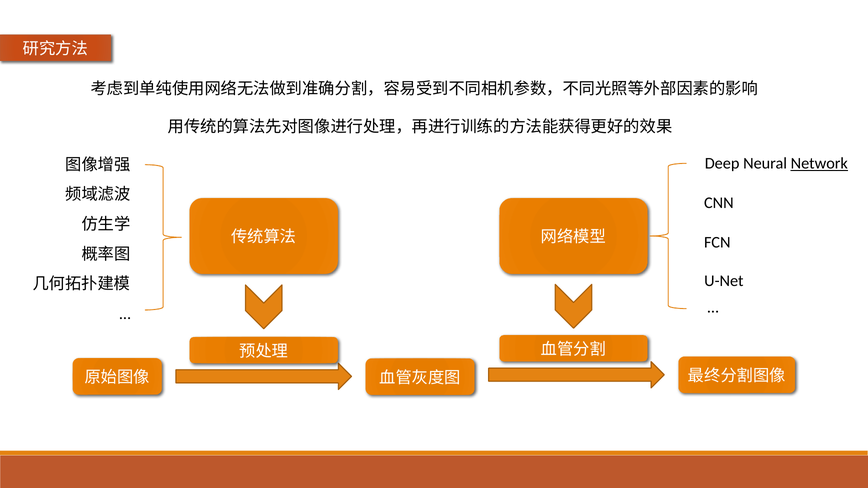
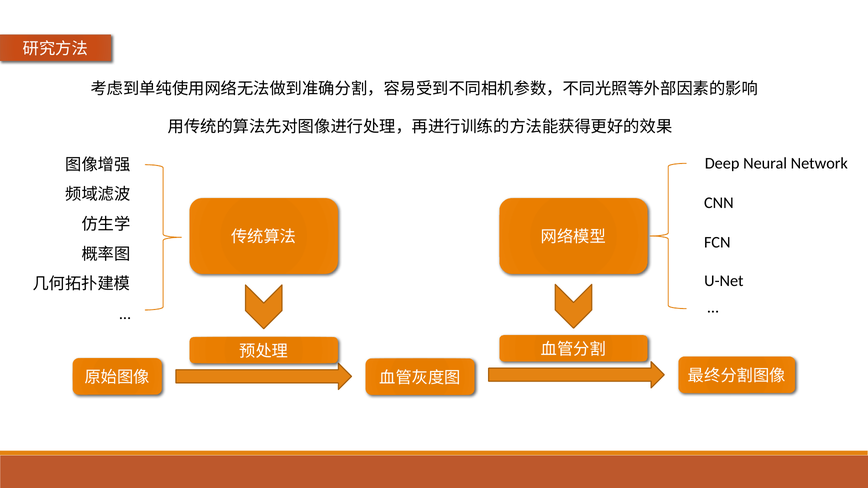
Network underline: present -> none (819, 164)
